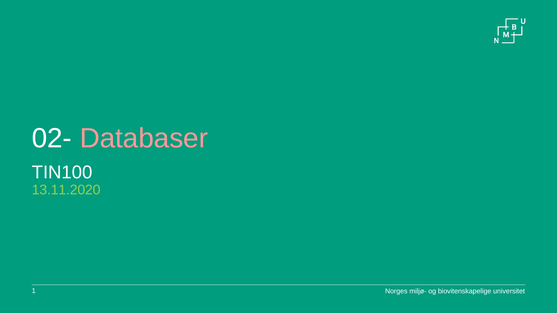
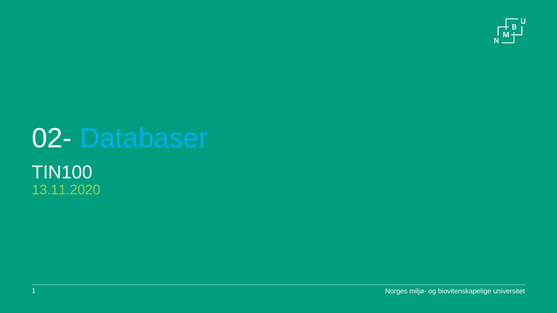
Databaser colour: pink -> light blue (144, 139)
